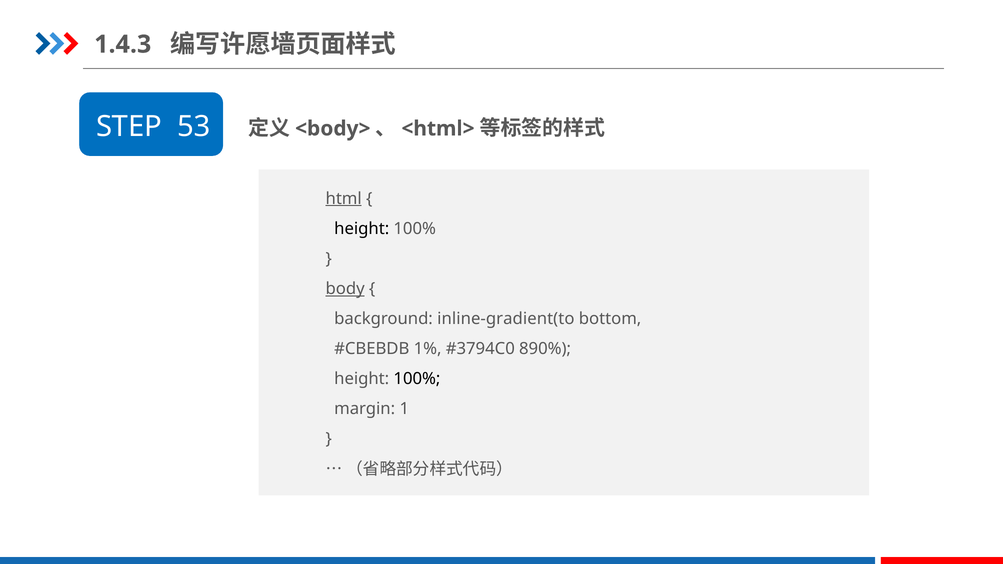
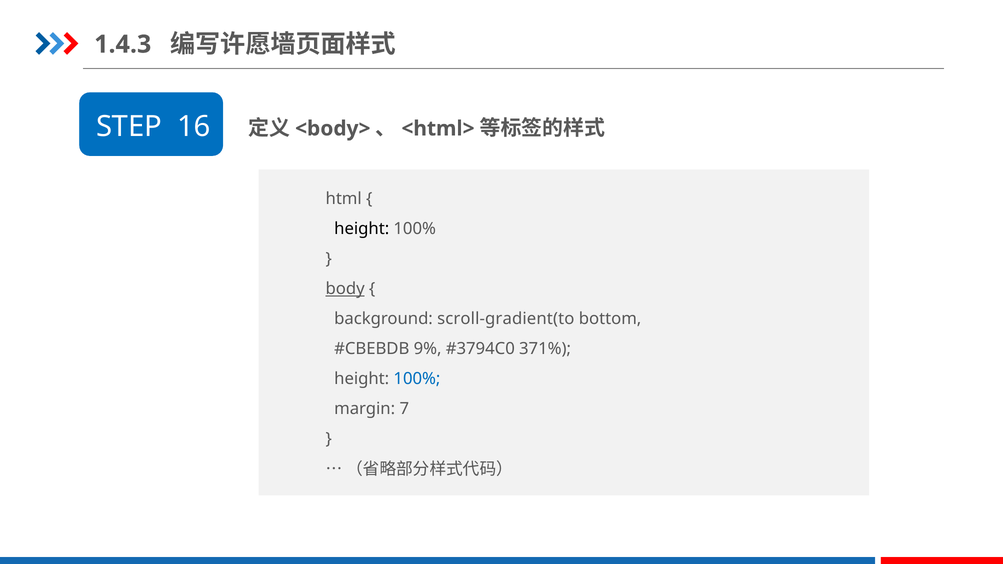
53: 53 -> 16 (194, 127)
html underline: present -> none (344, 199)
inline-gradient(to: inline-gradient(to -> scroll-gradient(to (506, 319)
1%: 1% -> 9% (428, 349)
890%: 890% -> 371% (545, 349)
100% colour: black -> blue (417, 379)
1: 1 -> 7 (404, 409)
